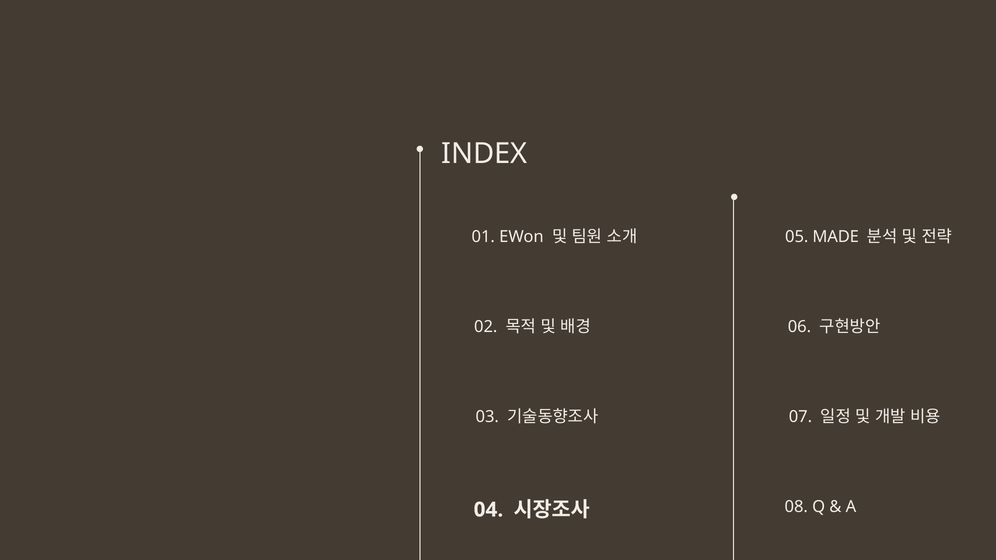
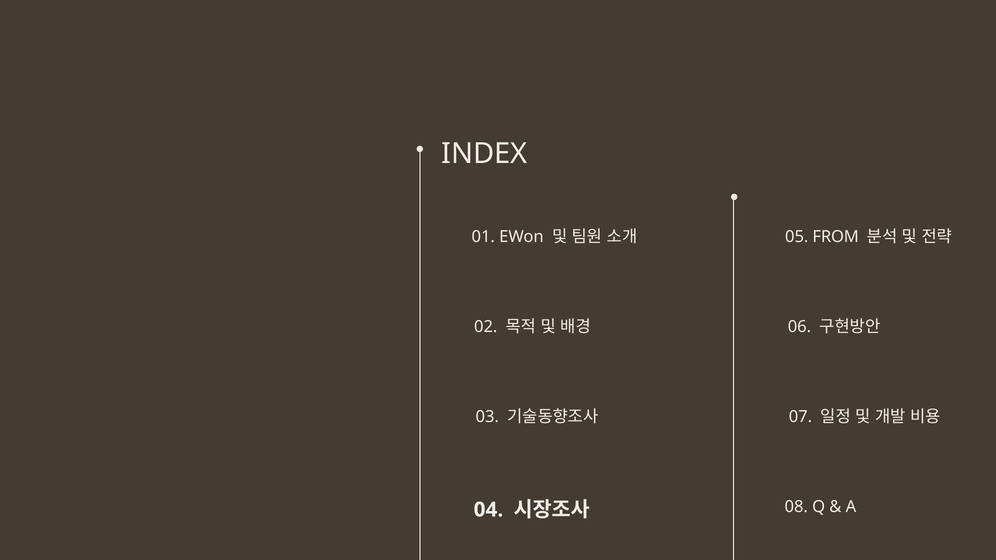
MADE: MADE -> FROM (836, 237)
